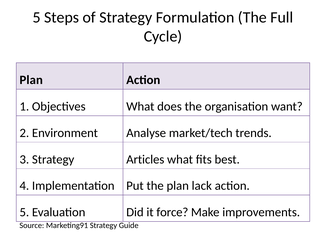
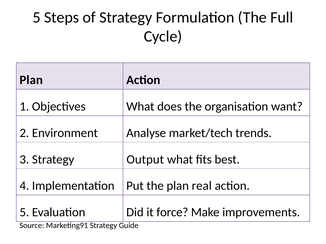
Articles: Articles -> Output (145, 160)
lack: lack -> real (202, 186)
